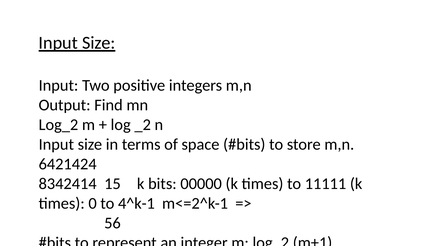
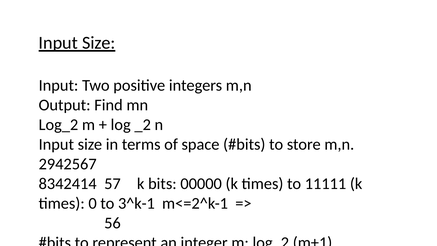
6421424: 6421424 -> 2942567 (68, 164)
15: 15 -> 57 (112, 184)
4^k-1: 4^k-1 -> 3^k-1 (136, 203)
